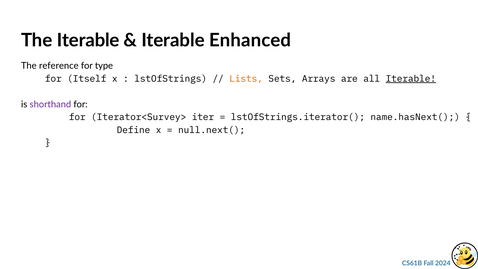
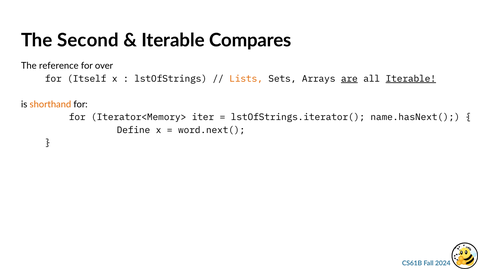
The Iterable: Iterable -> Second (88, 40)
Enhanced: Enhanced -> Compares (250, 40)
type: type -> over (104, 66)
are underline: none -> present (349, 79)
shorthand colour: purple -> orange (50, 104)
Iterator<Survey>: Iterator<Survey> -> Iterator<Memory> (139, 117)
null.next(: null.next( -> word.next( (212, 130)
